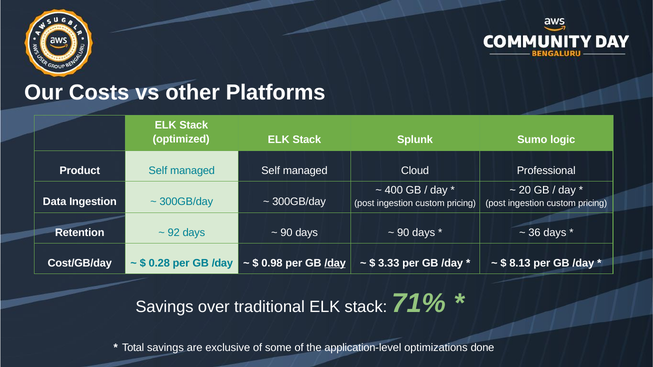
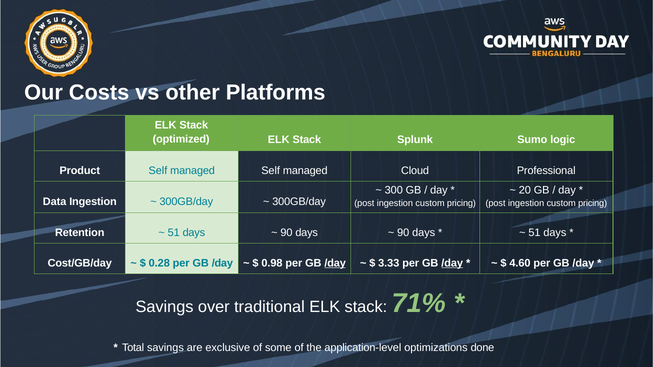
400: 400 -> 300 (394, 190)
92: 92 -> 51 (174, 233)
36: 36 -> 51 (534, 233)
/day underline: none -> present (452, 263)
8.13: 8.13 -> 4.60 (520, 263)
